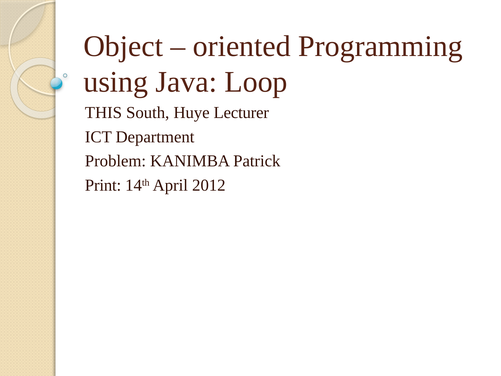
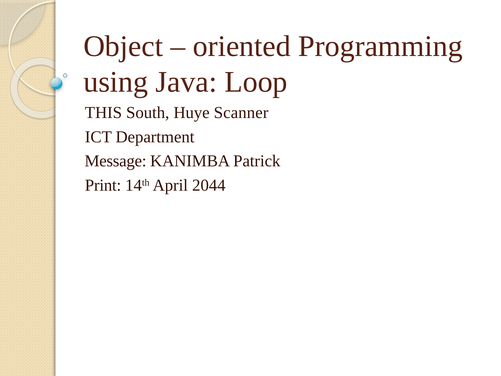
Lecturer: Lecturer -> Scanner (241, 113)
Problem: Problem -> Message (116, 161)
2012: 2012 -> 2044 (209, 185)
